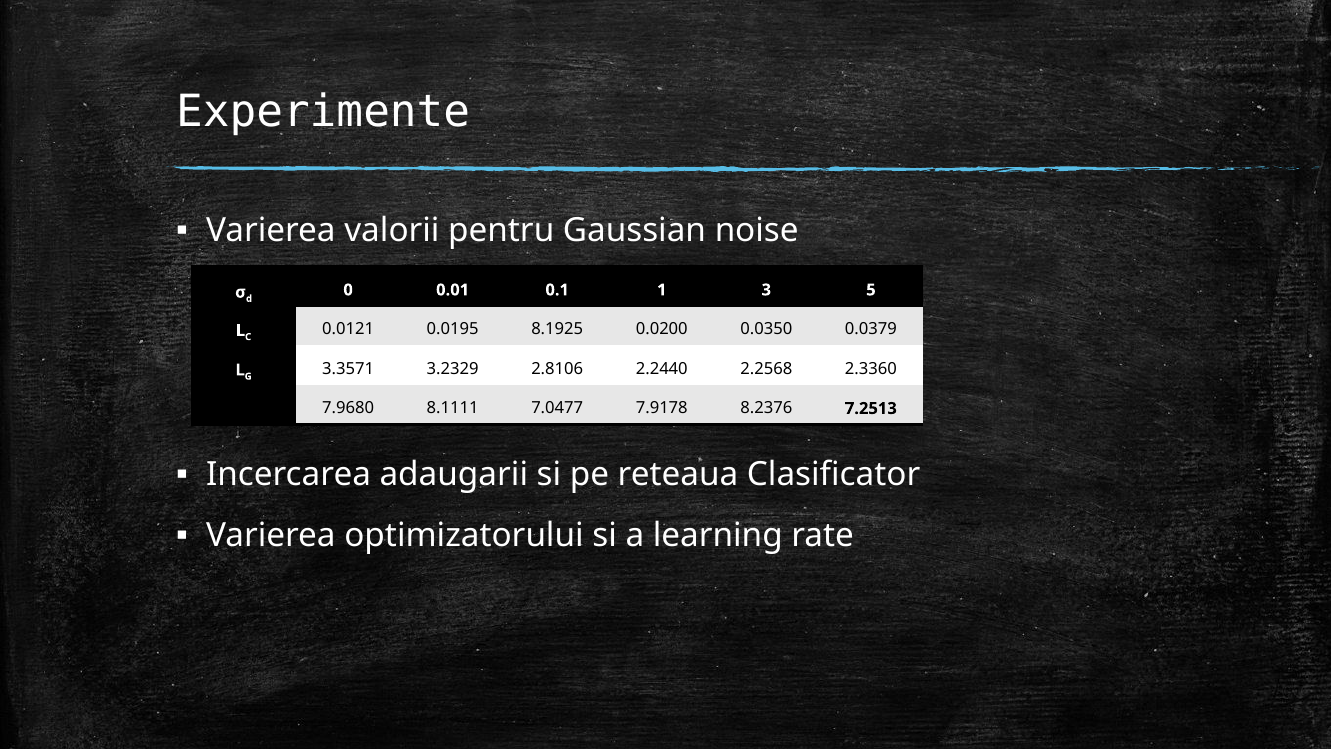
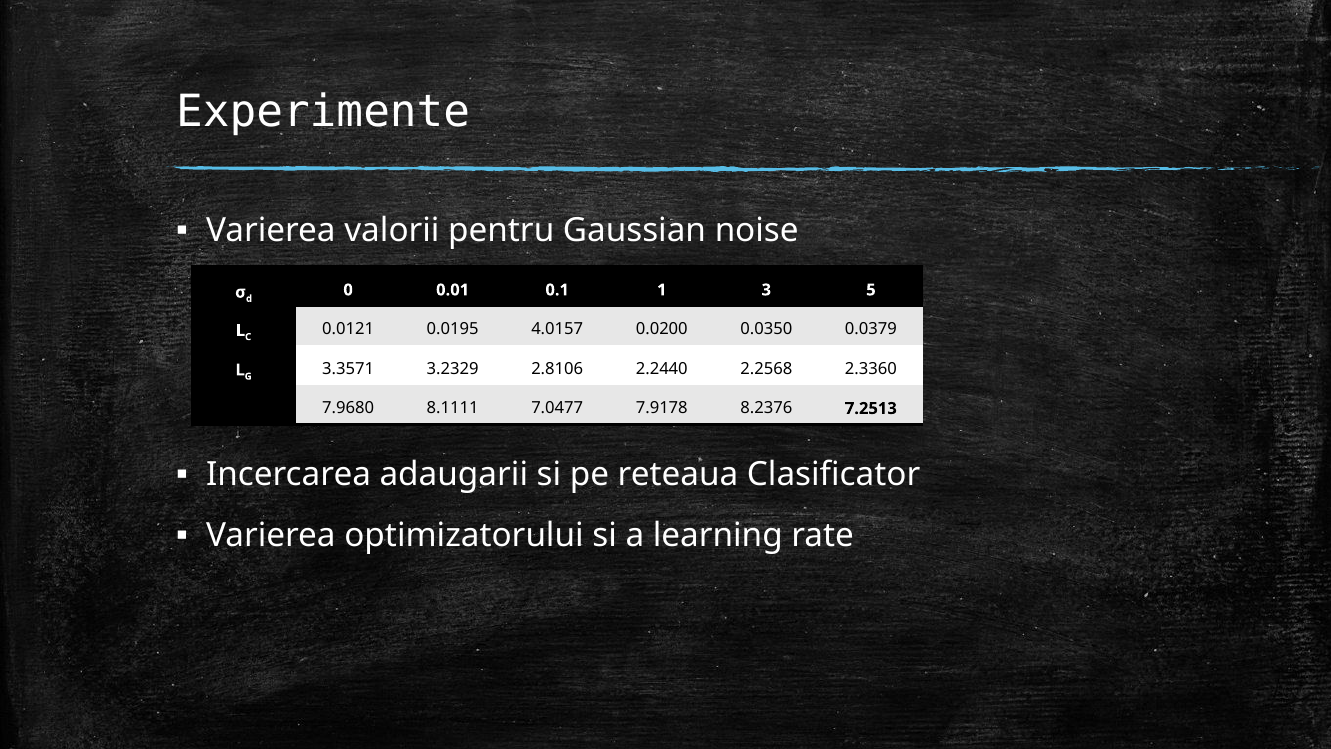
8.1925: 8.1925 -> 4.0157 (557, 329)
